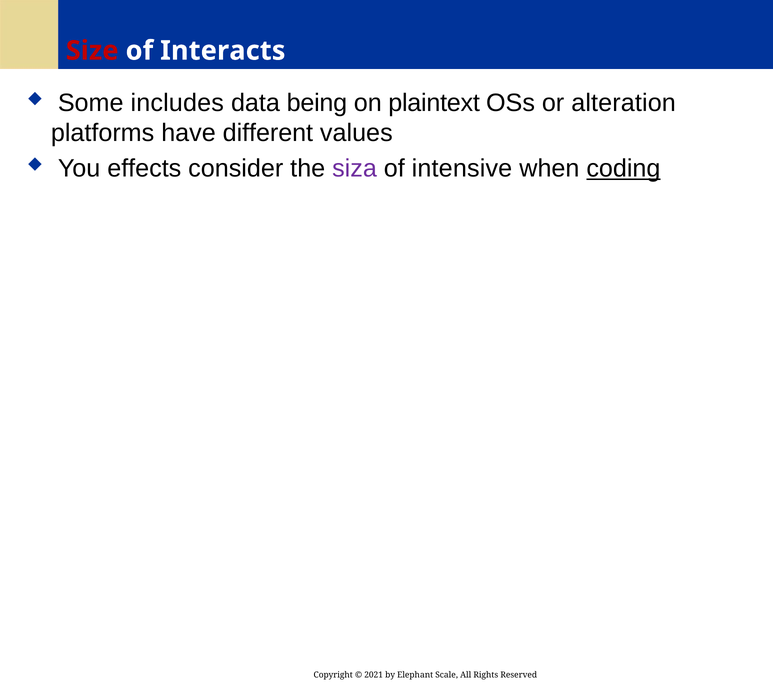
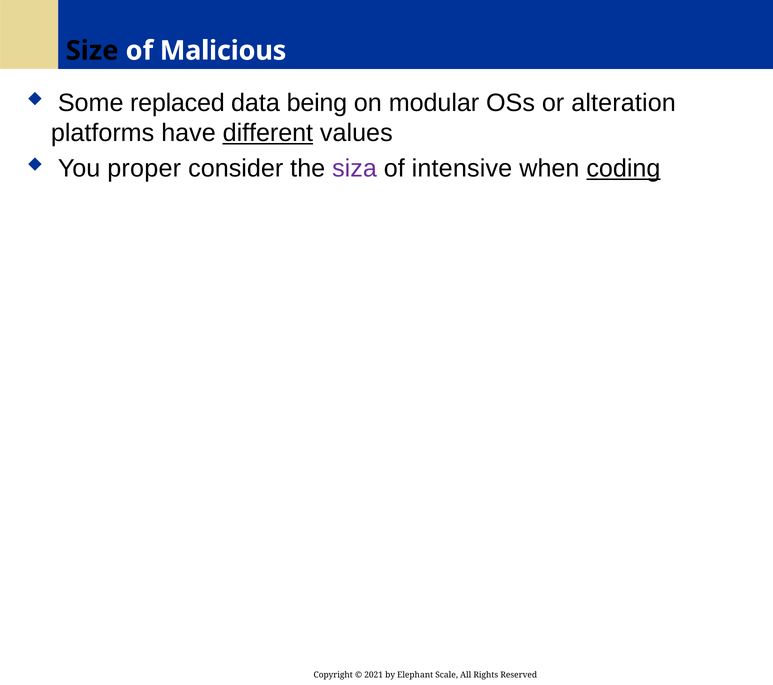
Size colour: red -> black (92, 51)
Interacts: Interacts -> Malicious (223, 51)
includes: includes -> replaced (177, 103)
plaintext: plaintext -> modular (434, 103)
different underline: none -> present (268, 133)
effects: effects -> proper (144, 168)
